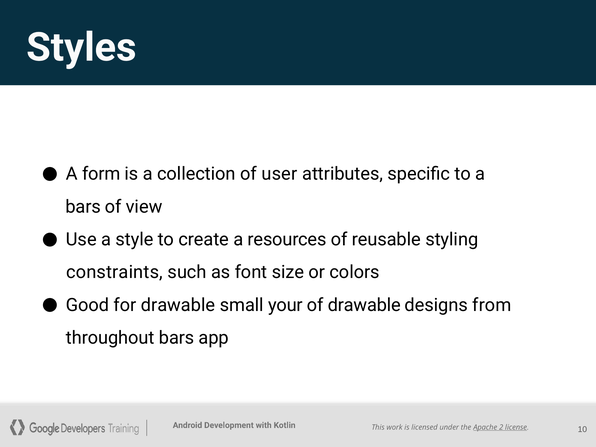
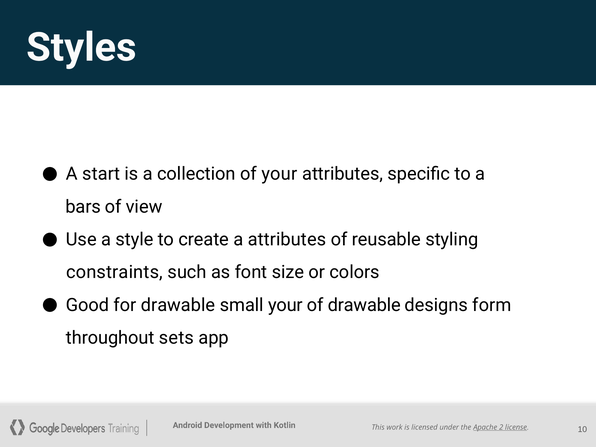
form: form -> start (101, 174)
of user: user -> your (279, 174)
a resources: resources -> attributes (287, 239)
from: from -> form (492, 305)
throughout bars: bars -> sets (176, 338)
